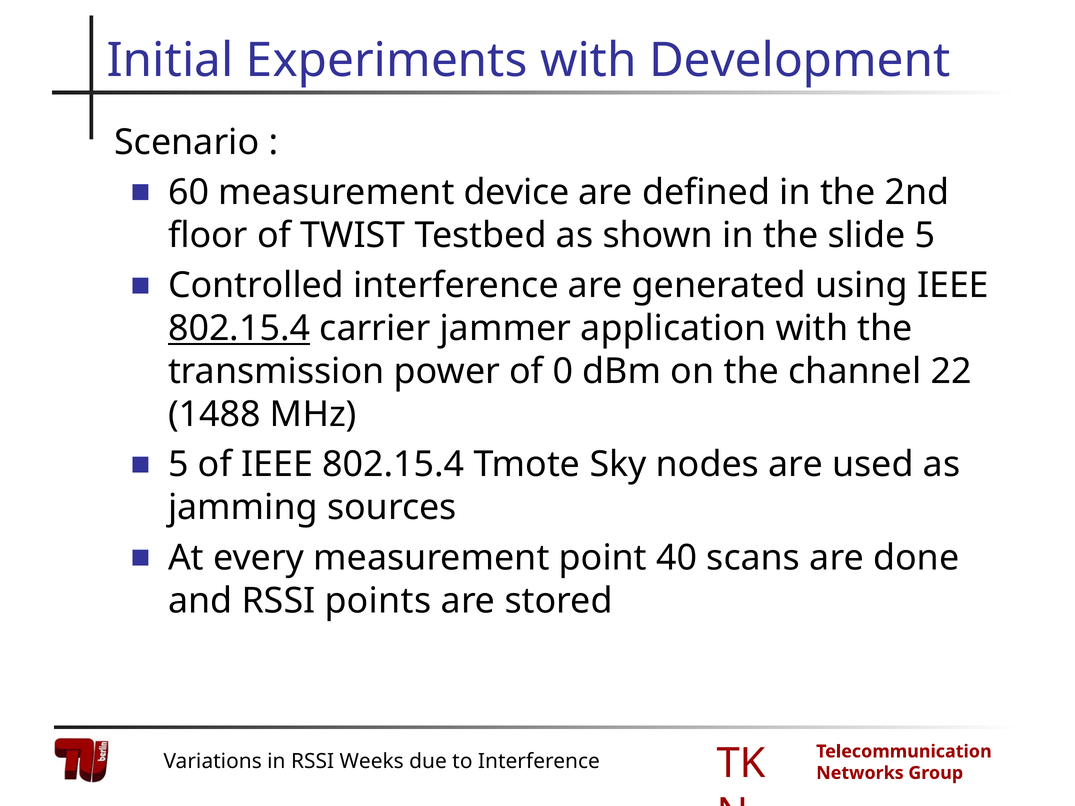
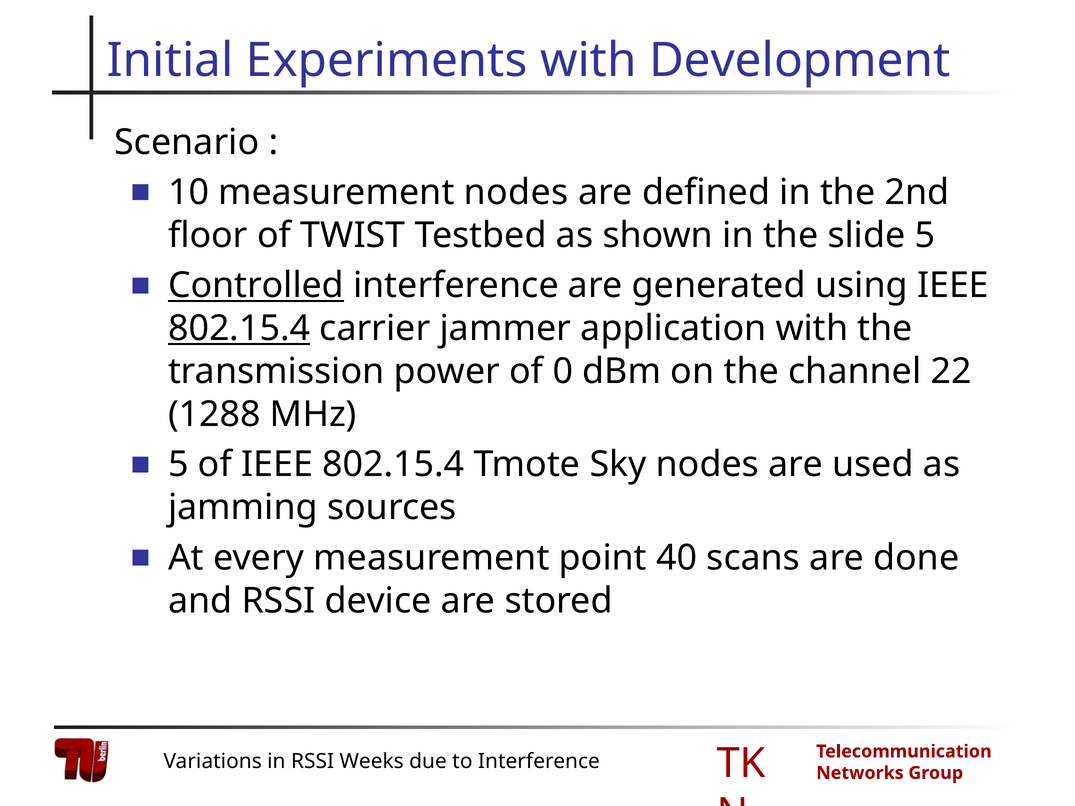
60: 60 -> 10 (189, 192)
measurement device: device -> nodes (516, 192)
Controlled underline: none -> present (256, 286)
1488: 1488 -> 1288 (214, 415)
points: points -> device (378, 601)
